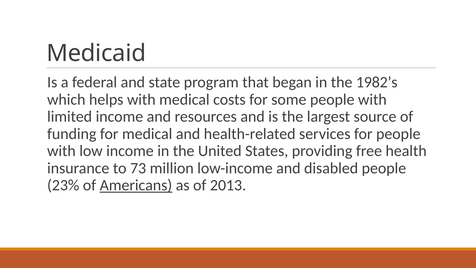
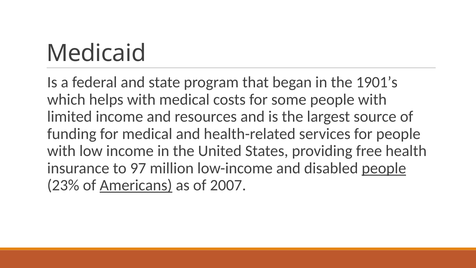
1982’s: 1982’s -> 1901’s (377, 82)
73: 73 -> 97 (138, 168)
people underline: none -> present (384, 168)
2013: 2013 -> 2007 (228, 185)
